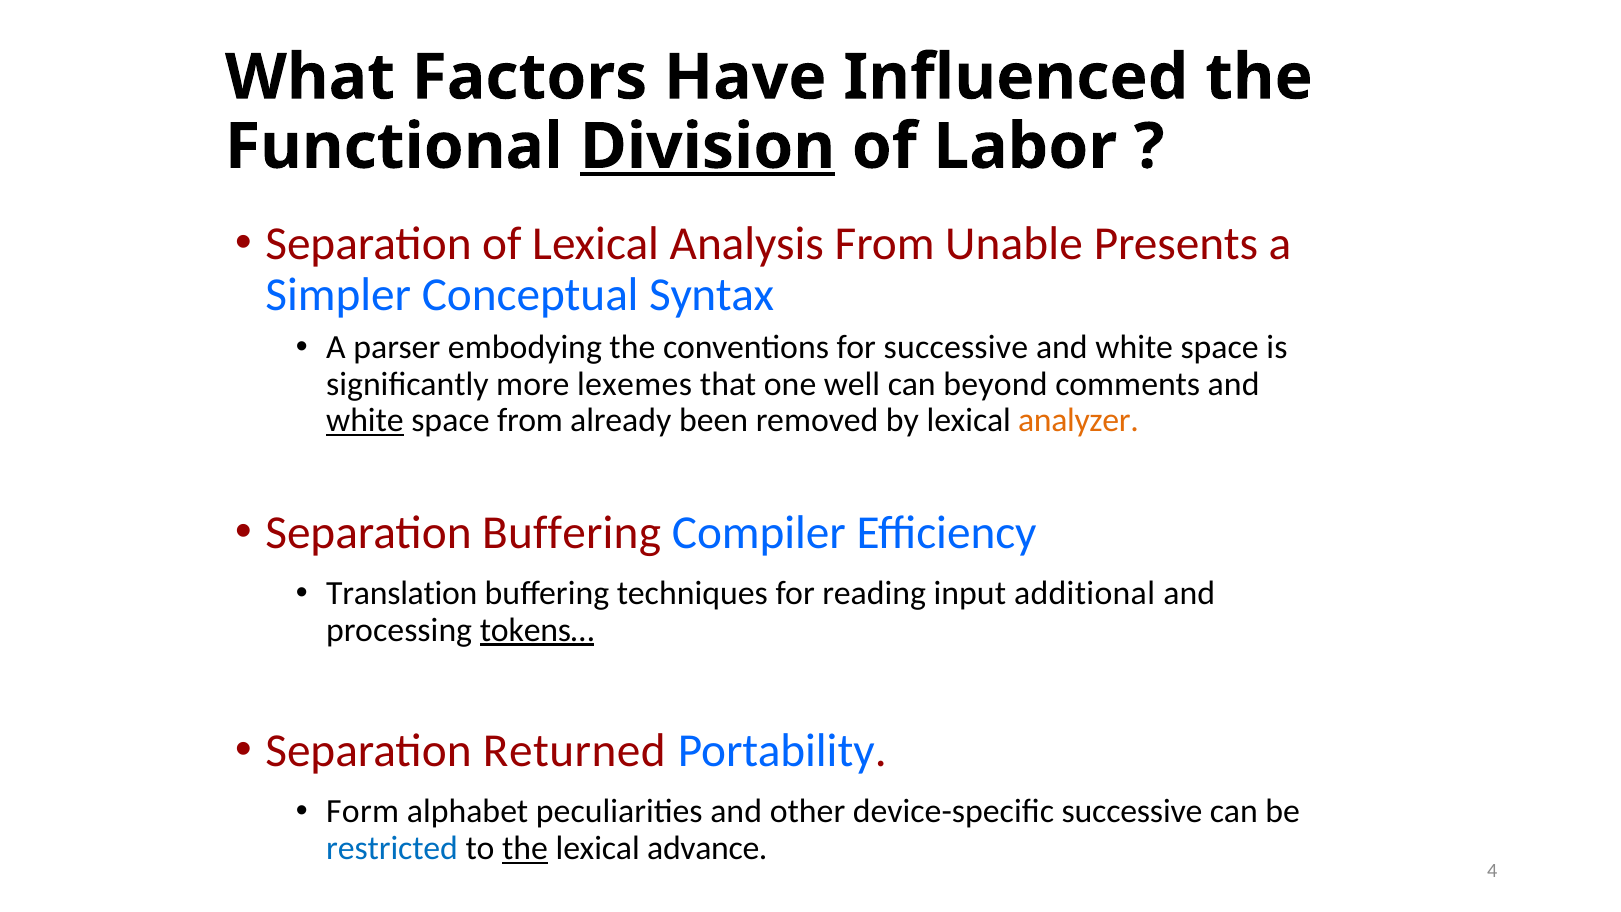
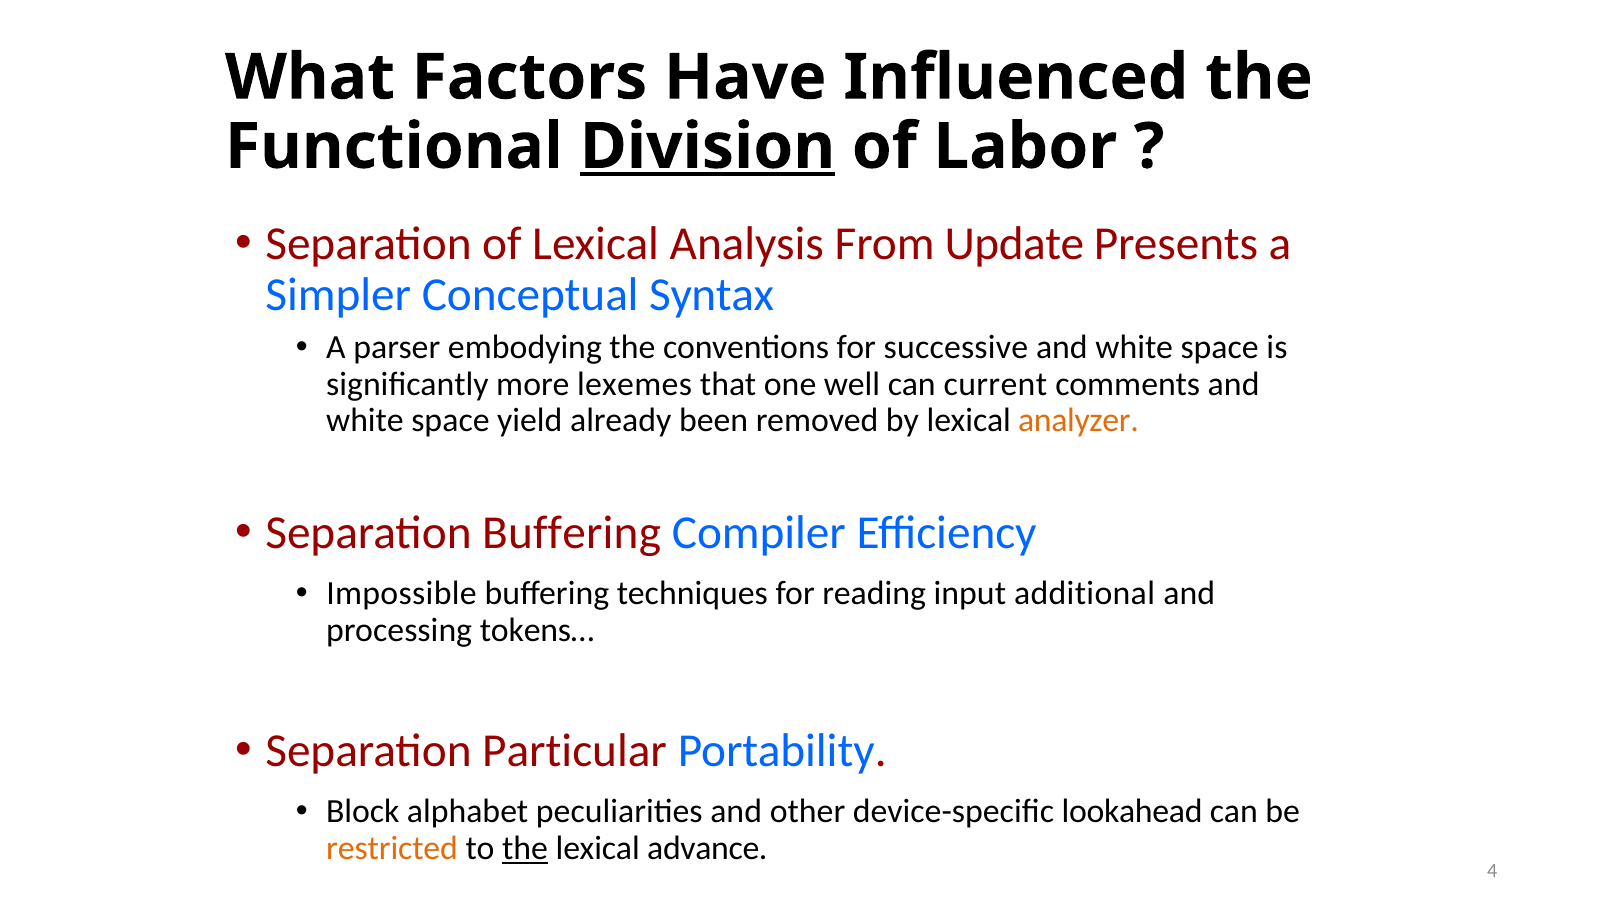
Unable: Unable -> Update (1014, 244)
beyond: beyond -> current (995, 384)
white underline: present -> none (365, 420)
space from: from -> yield (530, 420)
Translation: Translation -> Impossible (402, 593)
tokens… underline: present -> none (537, 630)
Returned: Returned -> Particular (575, 751)
Form: Form -> Block (363, 811)
device-specific successive: successive -> lookahead (1132, 811)
restricted colour: blue -> orange (392, 848)
